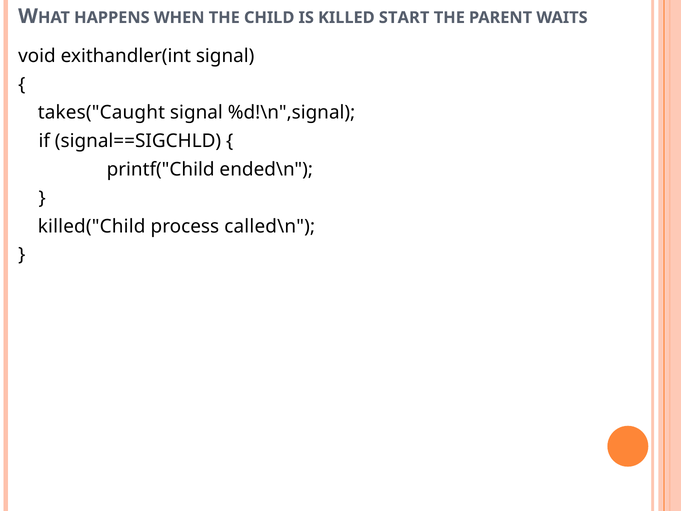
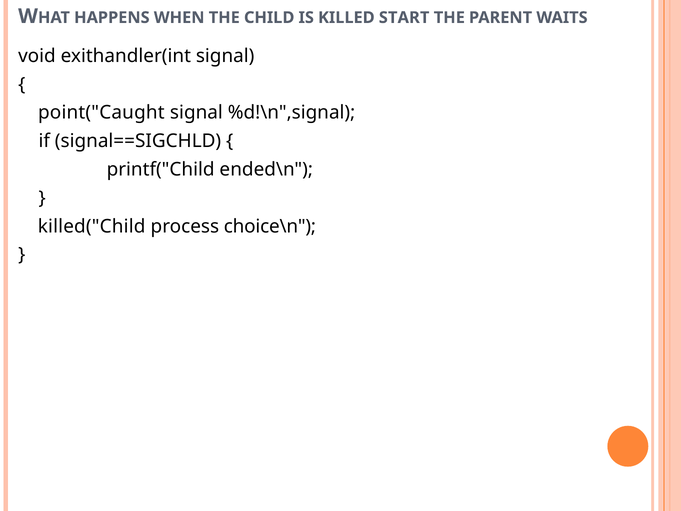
takes("Caught: takes("Caught -> point("Caught (101, 113)
called\n: called\n -> choice\n (270, 226)
